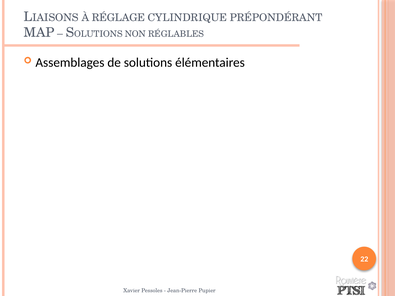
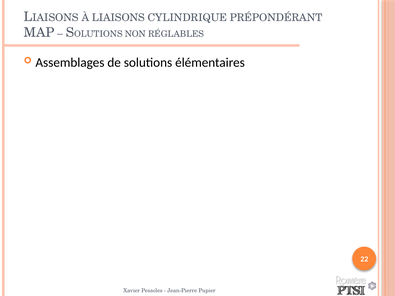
RÉGLAGE: RÉGLAGE -> LIAISONS (118, 18)
